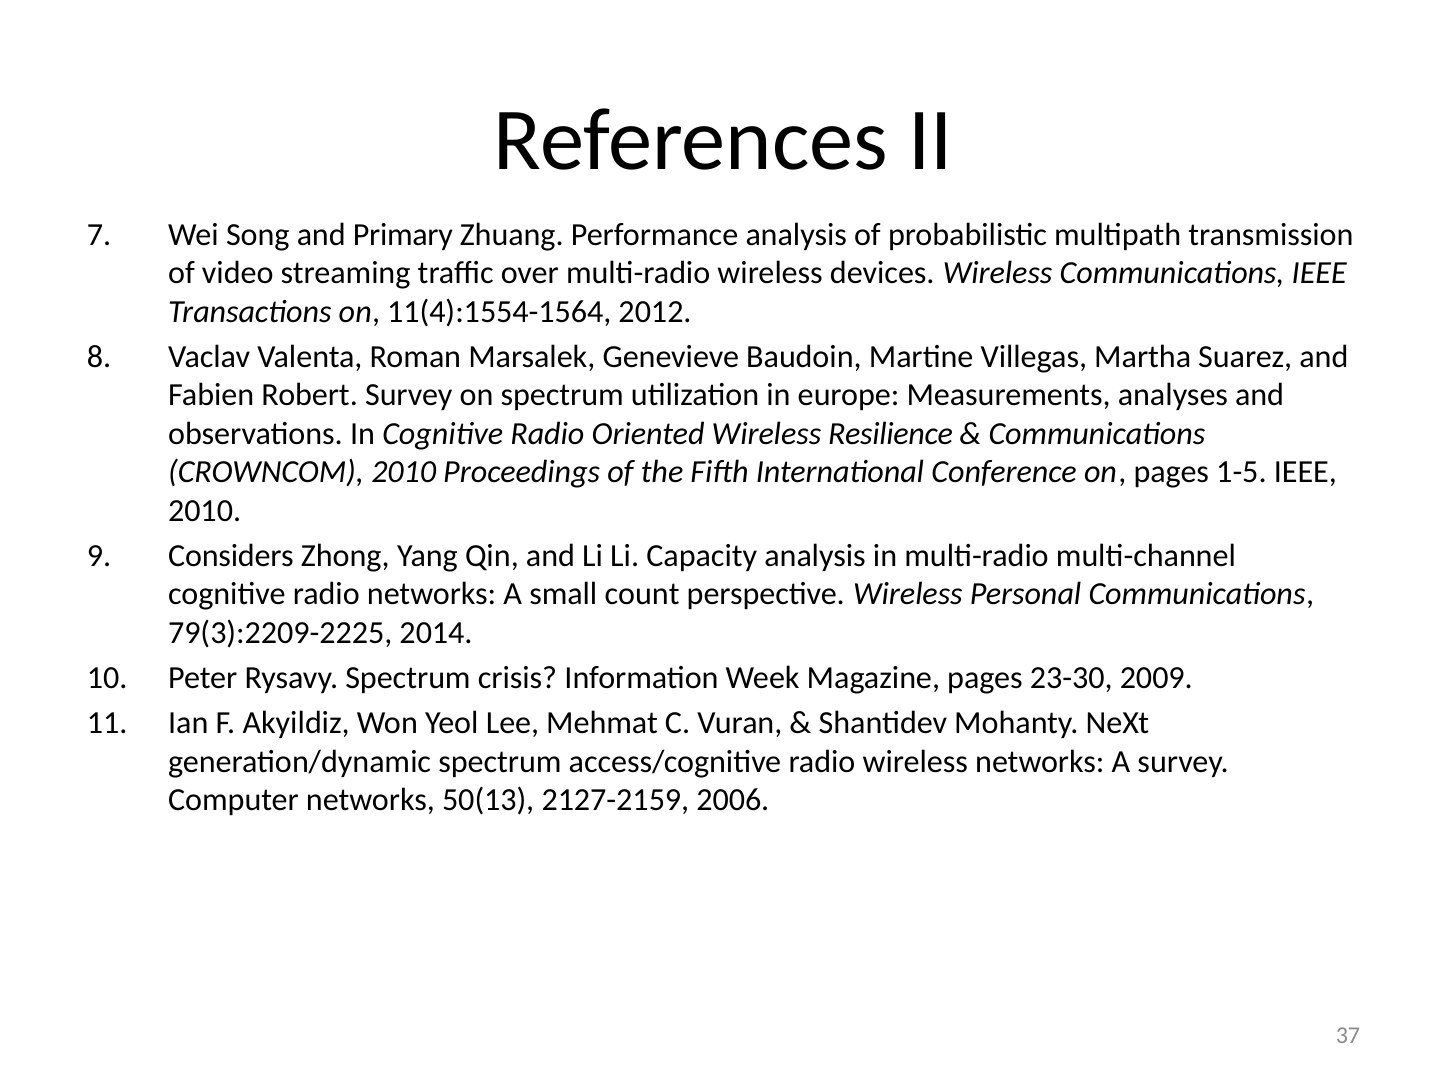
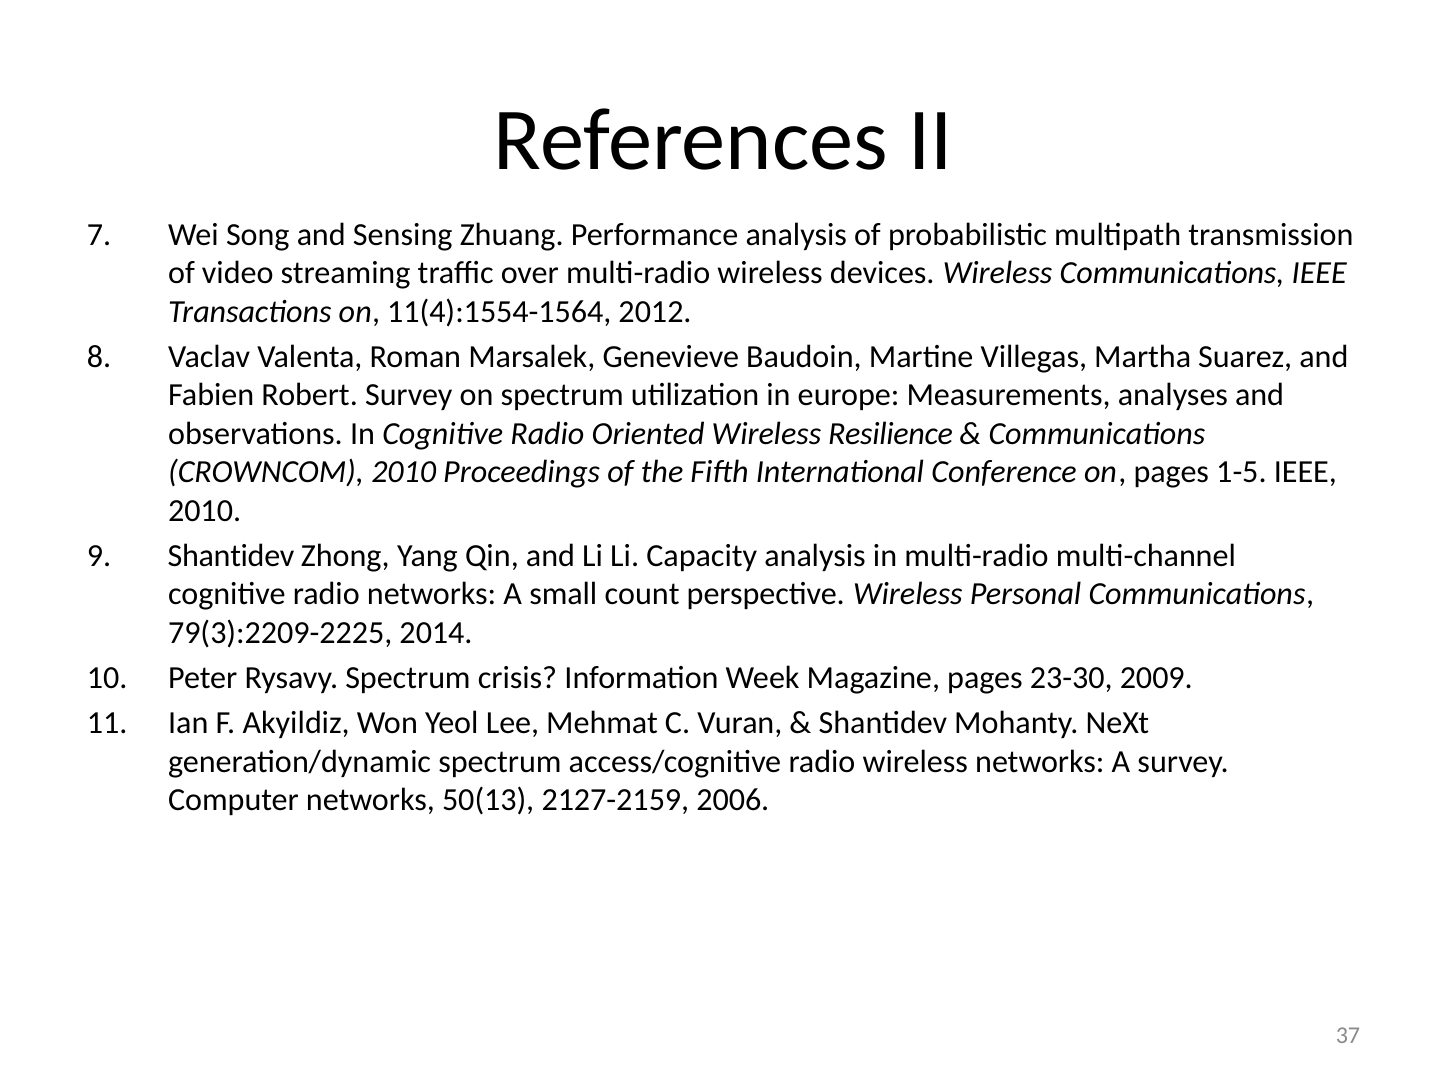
Primary: Primary -> Sensing (403, 234)
Considers: Considers -> Shantidev (231, 556)
